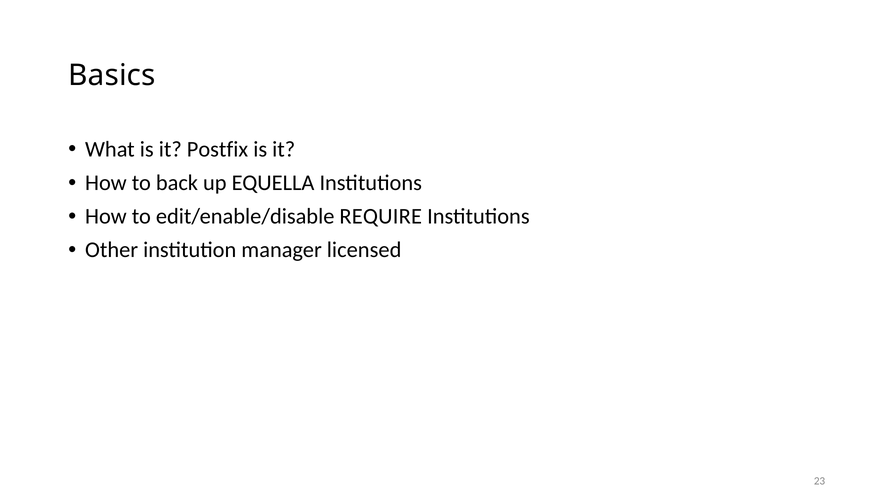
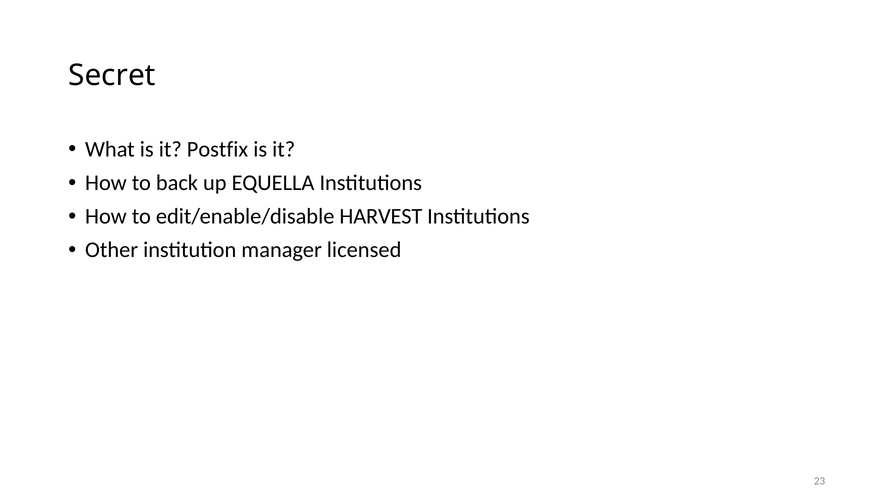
Basics: Basics -> Secret (112, 75)
REQUIRE: REQUIRE -> HARVEST (381, 217)
